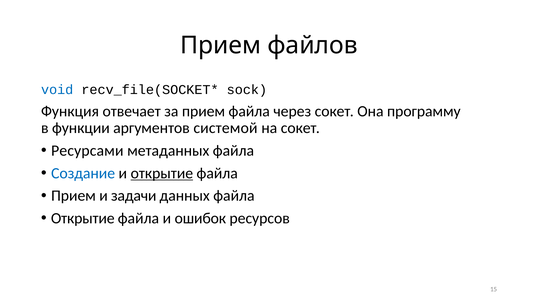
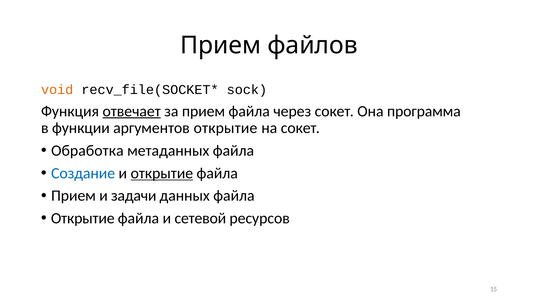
void colour: blue -> orange (57, 90)
отвечает underline: none -> present (132, 111)
программу: программу -> программа (424, 111)
аргументов системой: системой -> открытие (225, 128)
Ресурсами: Ресурсами -> Обработка (87, 151)
ошибок: ошибок -> сетевой (200, 218)
